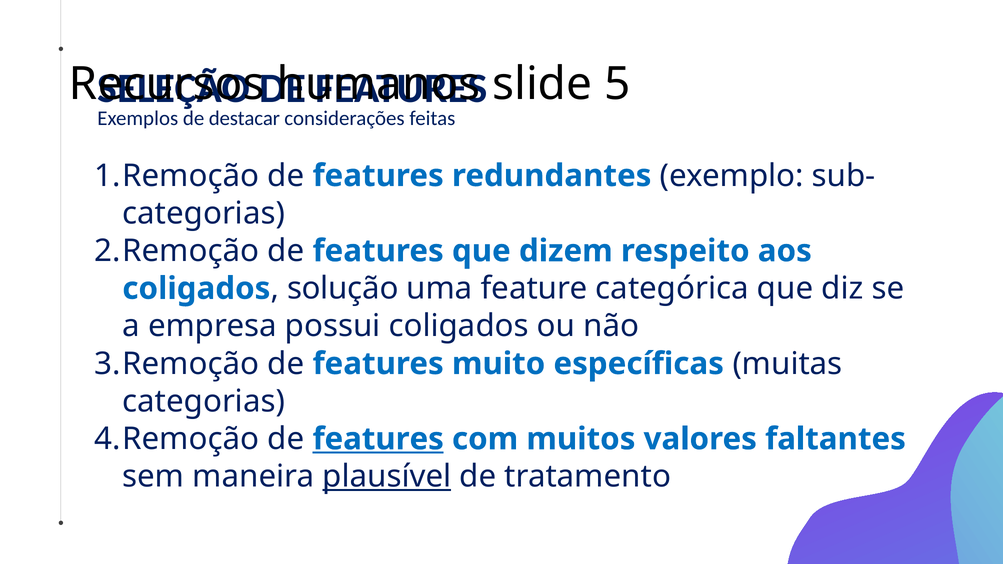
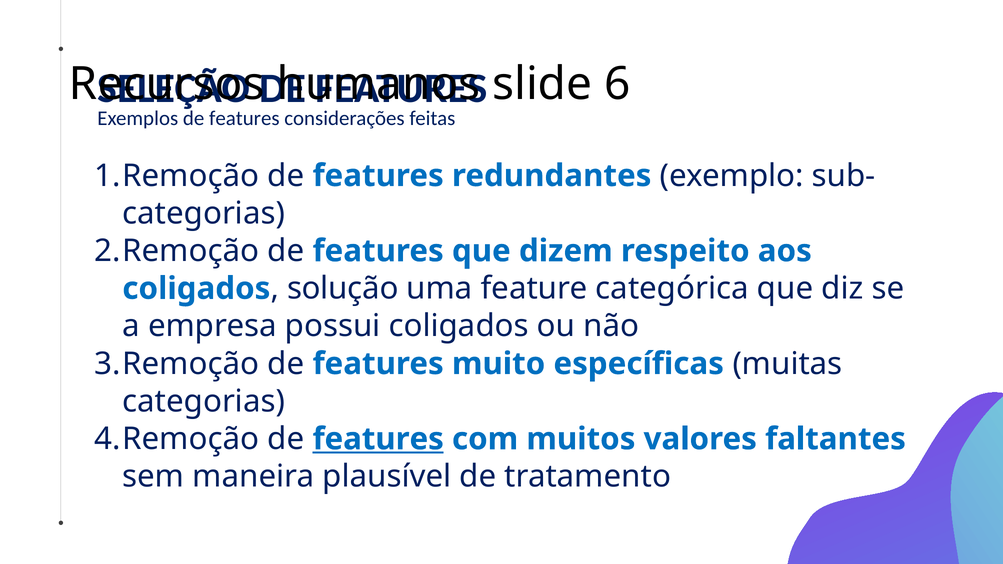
5: 5 -> 6 (617, 84)
destacar: destacar -> features (244, 119)
plausível underline: present -> none (387, 477)
